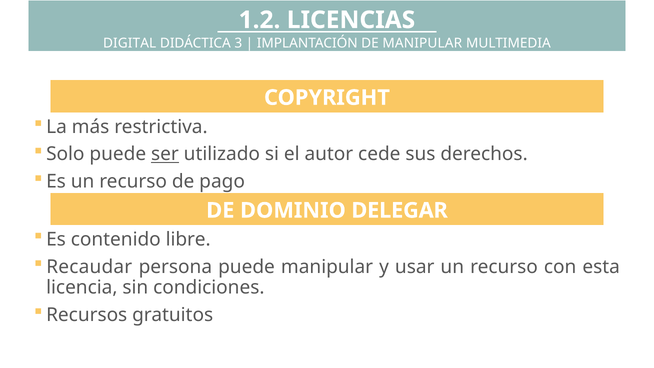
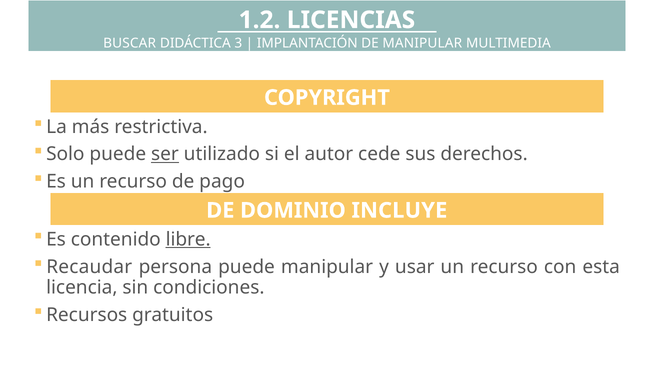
DIGITAL: DIGITAL -> BUSCAR (130, 43)
DELEGAR: DELEGAR -> INCLUYE (399, 210)
libre underline: none -> present (188, 239)
